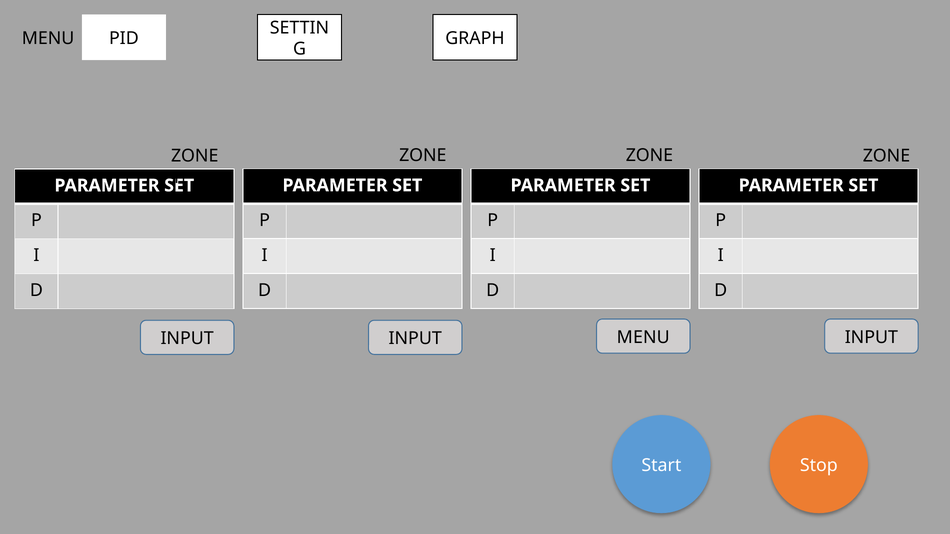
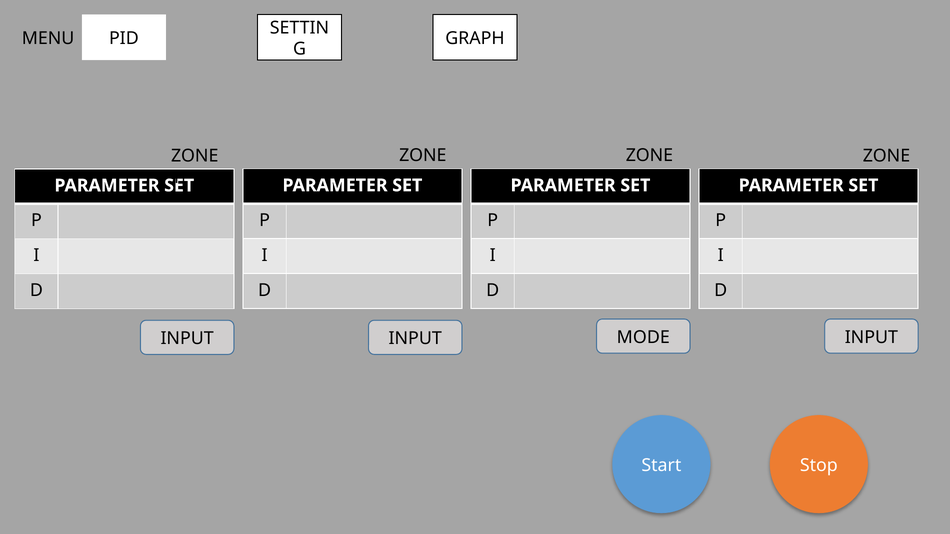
INPUT MENU: MENU -> MODE (643, 338)
